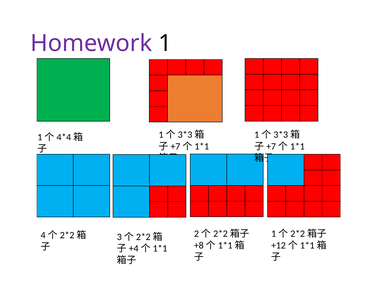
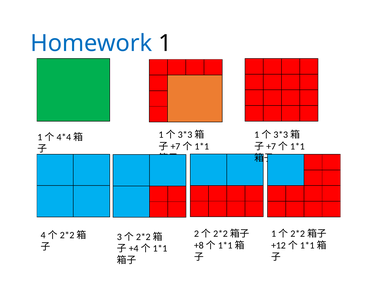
Homework colour: purple -> blue (91, 43)
